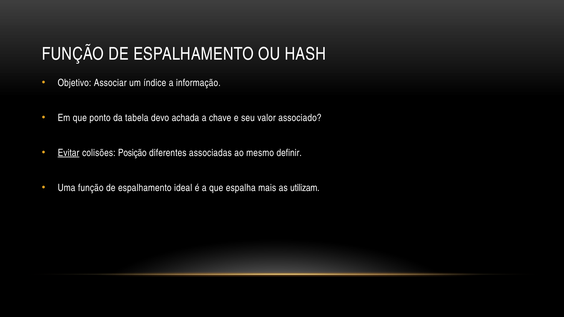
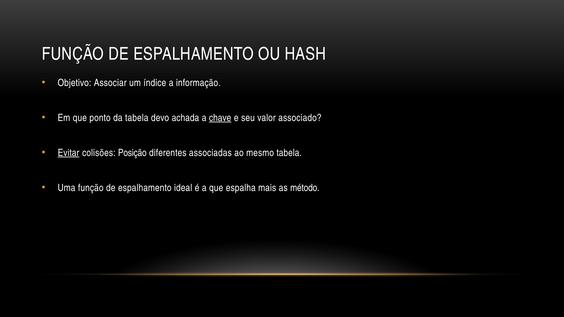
chave underline: none -> present (220, 118)
mesmo definir: definir -> tabela (289, 153)
utilizam: utilizam -> método (305, 188)
